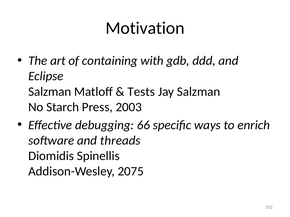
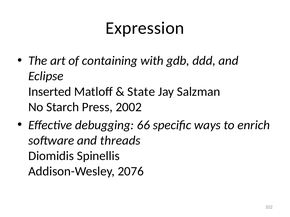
Motivation: Motivation -> Expression (145, 28)
Salzman: Salzman -> Inserted (50, 92)
Tests: Tests -> State (141, 92)
2003: 2003 -> 2002 (129, 107)
2075: 2075 -> 2076 (131, 172)
